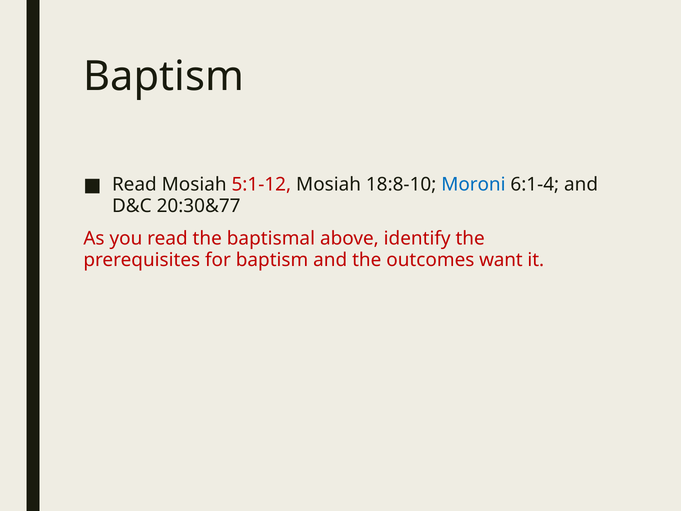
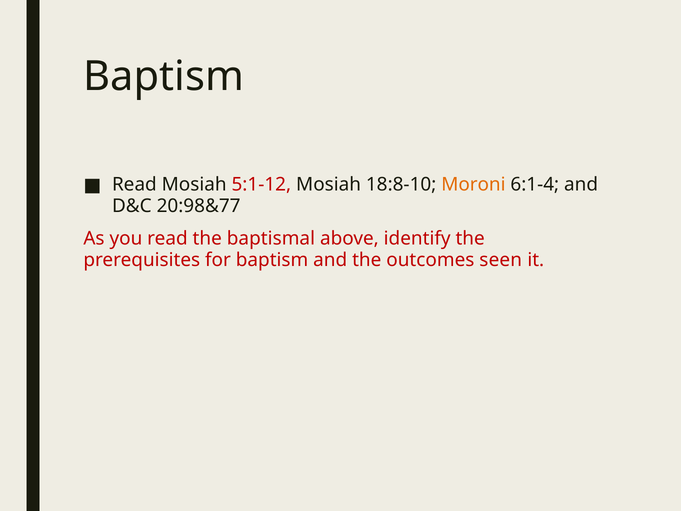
Moroni colour: blue -> orange (473, 184)
20:30&77: 20:30&77 -> 20:98&77 (199, 206)
want: want -> seen (501, 260)
